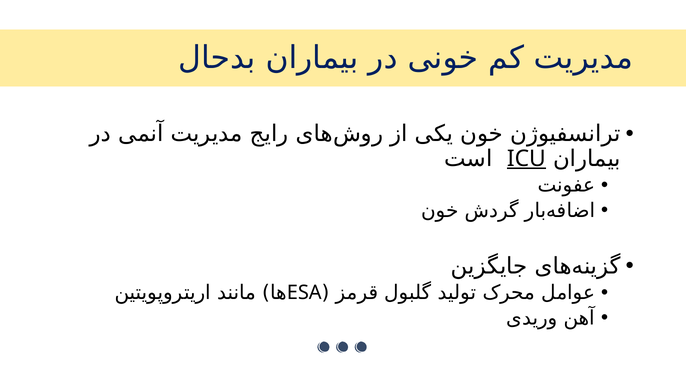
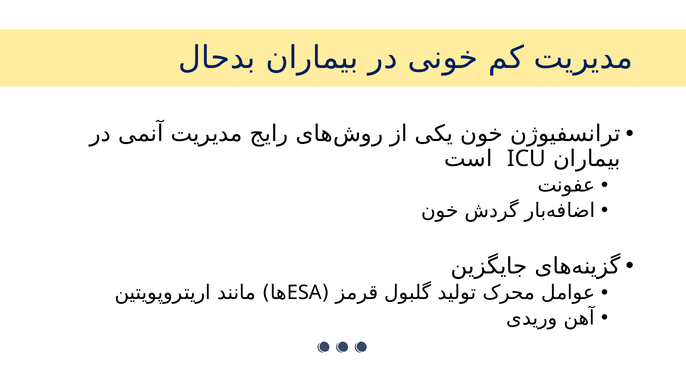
ICU underline: present -> none (526, 158)
